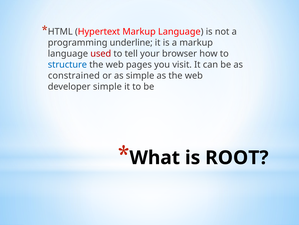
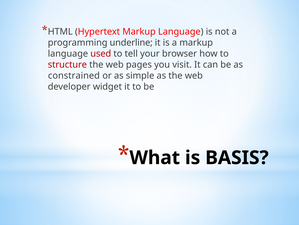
structure colour: blue -> red (67, 64)
developer simple: simple -> widget (107, 86)
ROOT: ROOT -> BASIS (237, 157)
